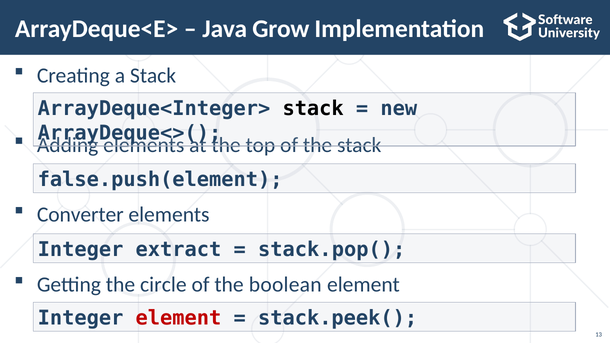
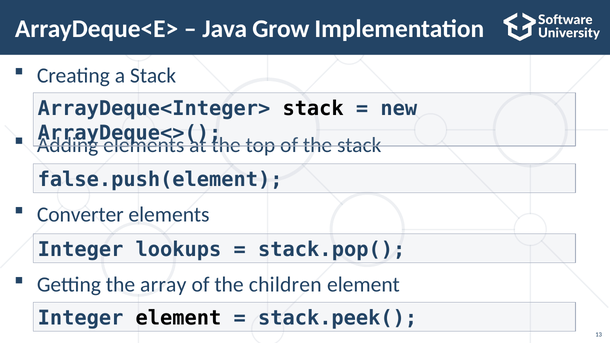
extract: extract -> lookups (178, 250)
circle: circle -> array (163, 285)
boolean: boolean -> children (285, 285)
element colour: red -> black (178, 318)
